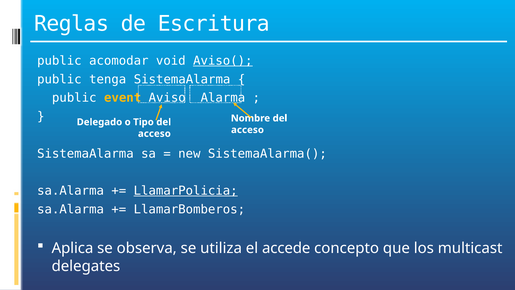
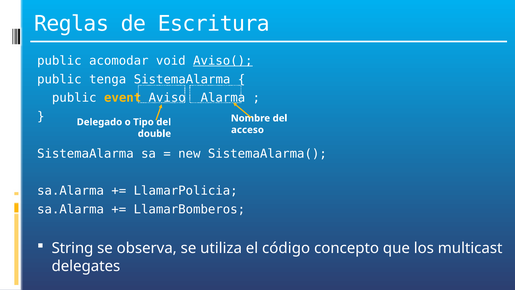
acceso: acceso -> double (154, 134)
LlamarPolicia underline: present -> none (186, 191)
Aplica: Aplica -> String (72, 248)
accede: accede -> código (286, 248)
